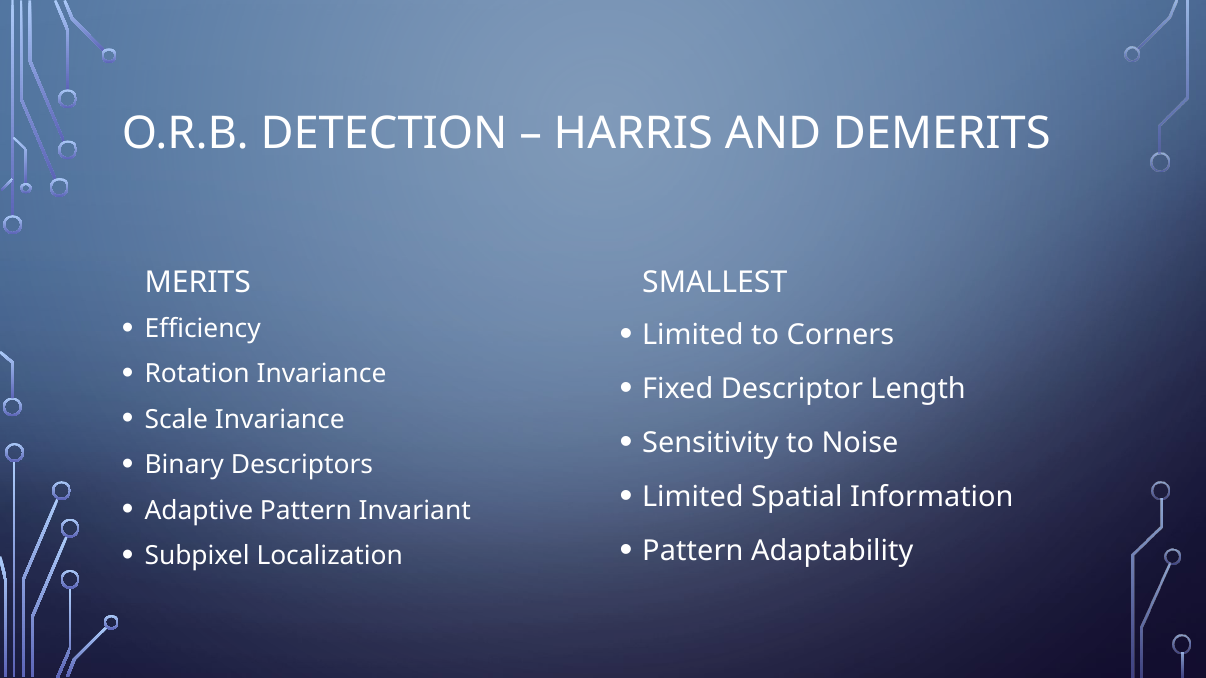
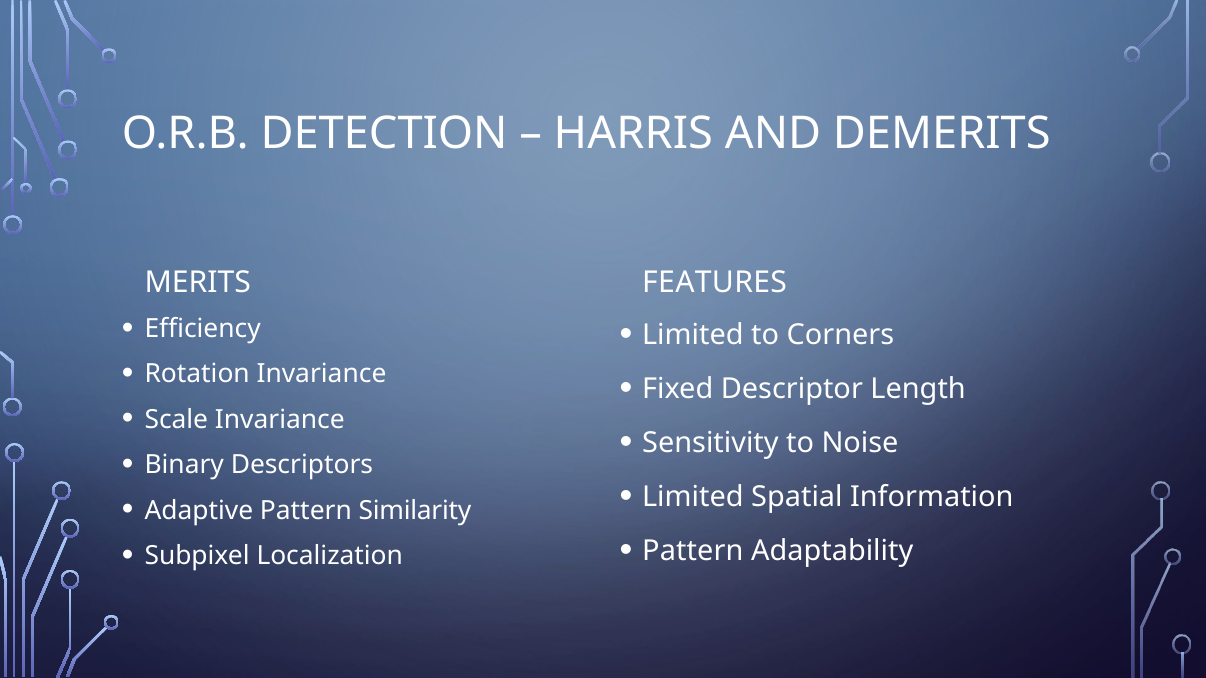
SMALLEST: SMALLEST -> FEATURES (715, 283)
Invariant: Invariant -> Similarity (415, 511)
